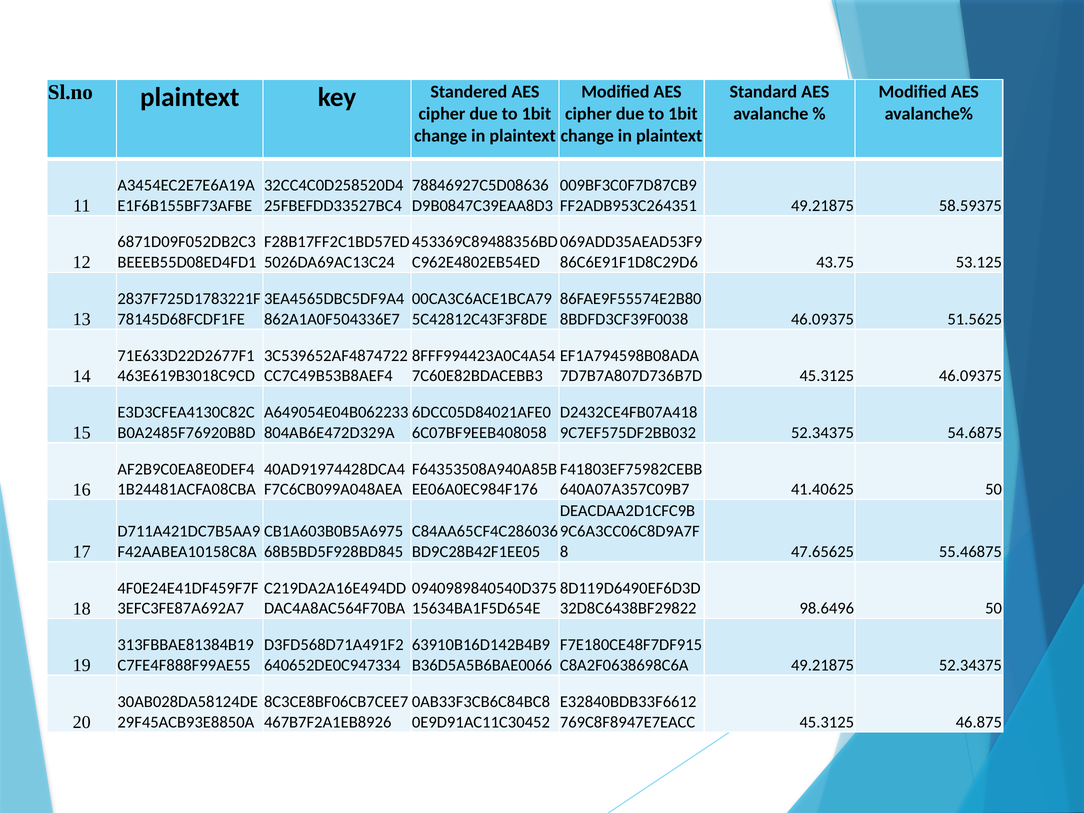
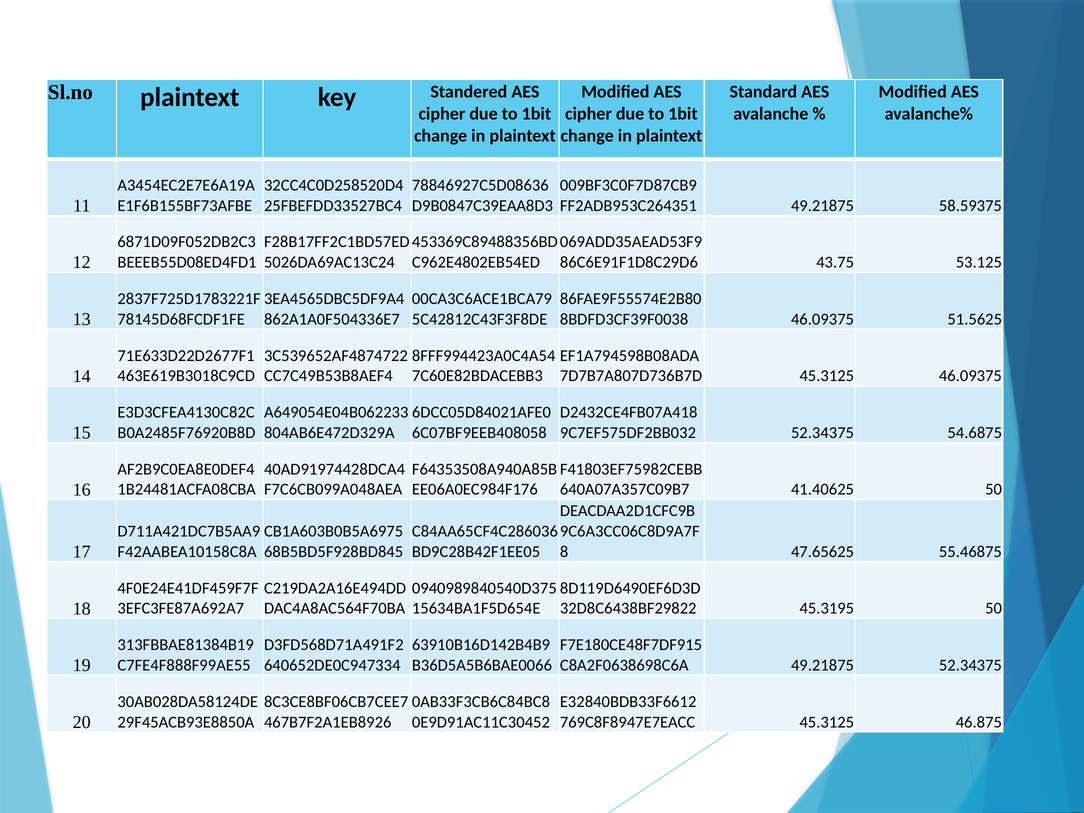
98.6496: 98.6496 -> 45.3195 (827, 609)
